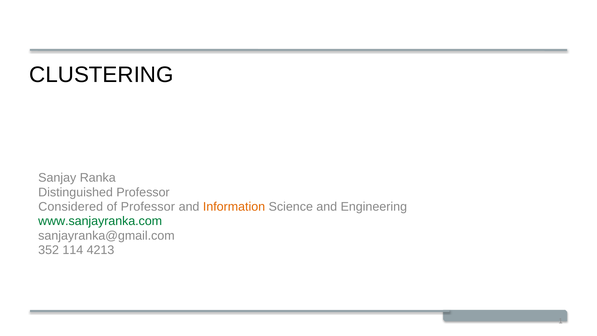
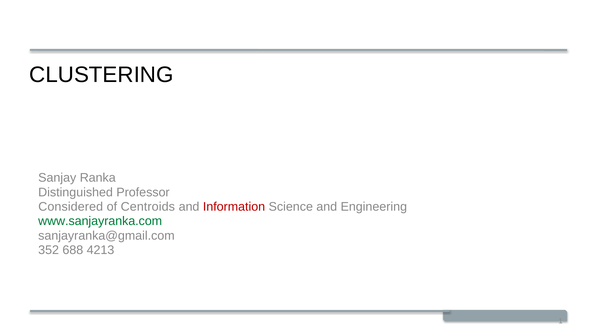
of Professor: Professor -> Centroids (148, 207)
Information colour: orange -> red (234, 207)
114: 114 -> 688 (73, 250)
